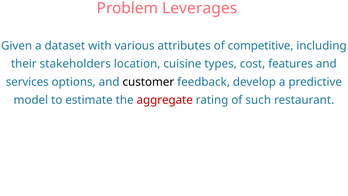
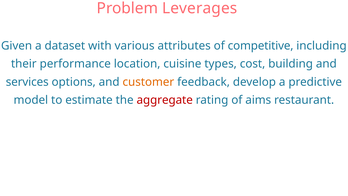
stakeholders: stakeholders -> performance (75, 64)
features: features -> building (291, 64)
customer colour: black -> orange (148, 82)
such: such -> aims (258, 100)
